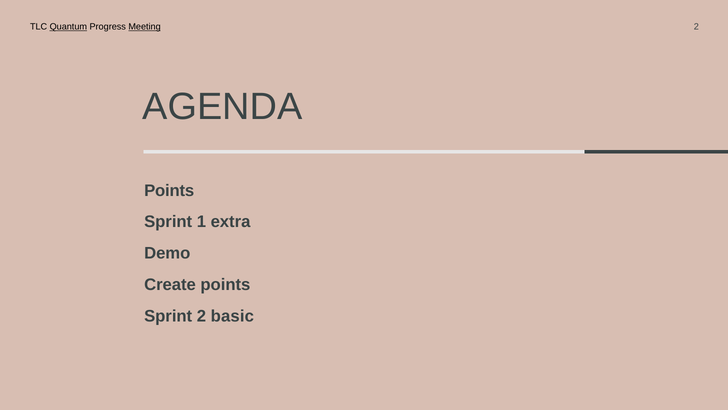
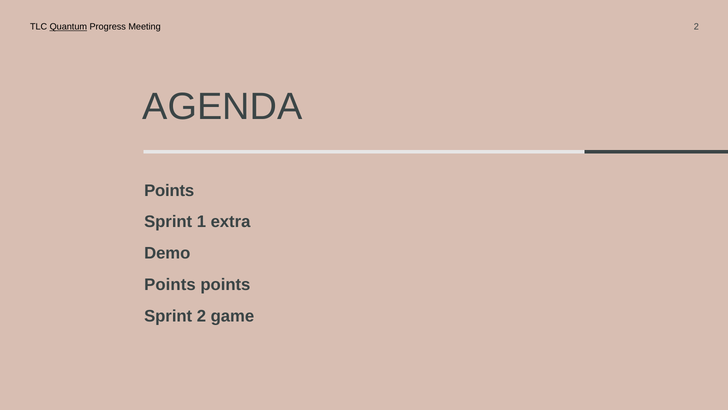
Meeting underline: present -> none (145, 27)
Create: Create -> Points (170, 284)
basic: basic -> game (232, 316)
